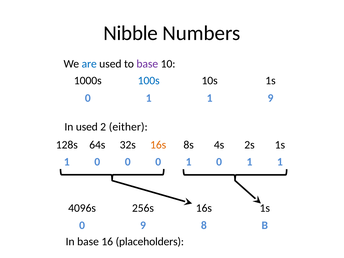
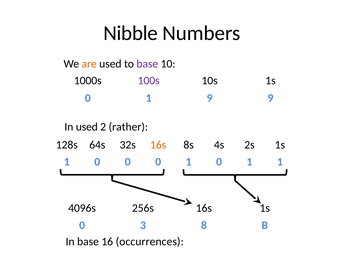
are colour: blue -> orange (89, 64)
100s colour: blue -> purple (149, 81)
1: 1 -> 9 (210, 98)
either: either -> rather (128, 127)
0 9: 9 -> 3 (143, 225)
placeholders: placeholders -> occurrences (150, 242)
